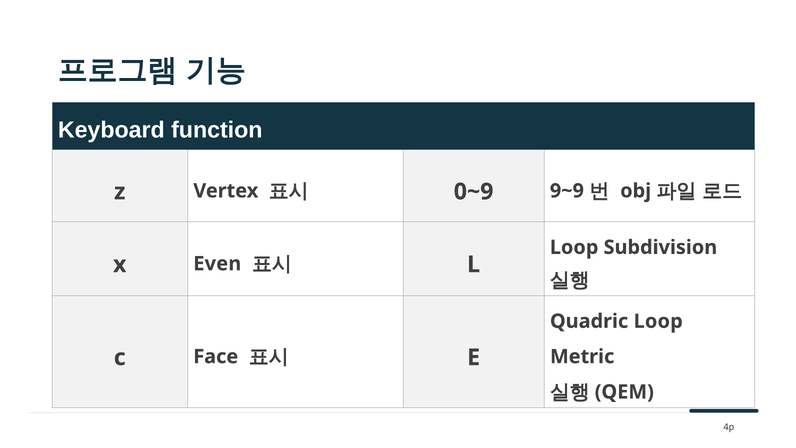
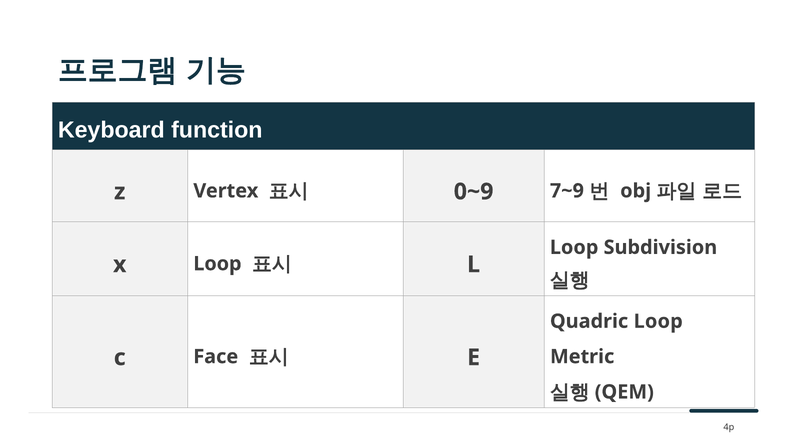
9~9: 9~9 -> 7~9 (567, 191)
x Even: Even -> Loop (217, 264)
